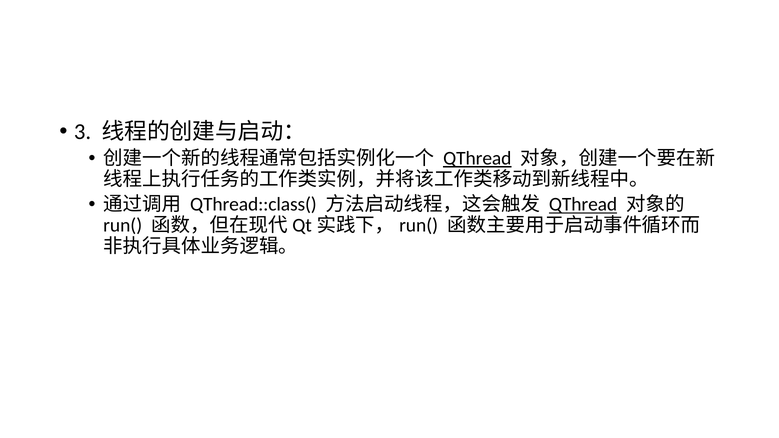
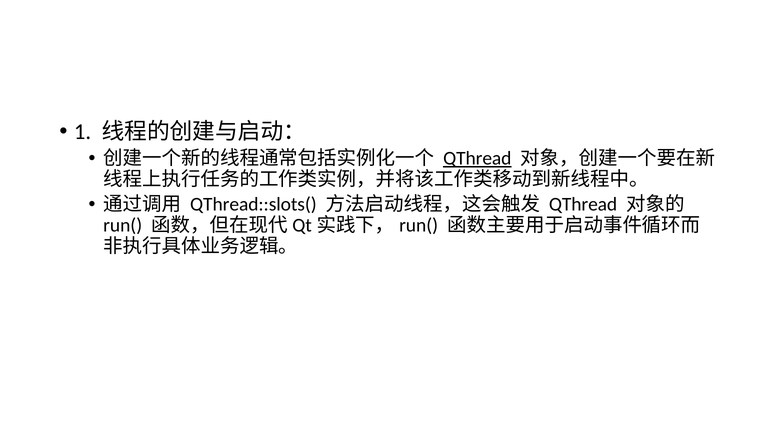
3: 3 -> 1 (83, 132)
QThread::class(: QThread::class( -> QThread::slots( (253, 205)
QThread underline: present -> none (583, 205)
